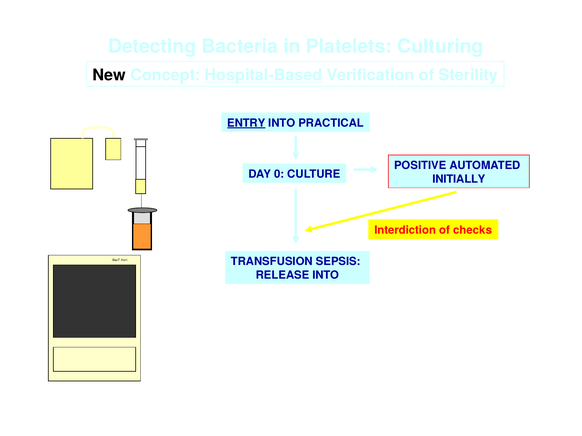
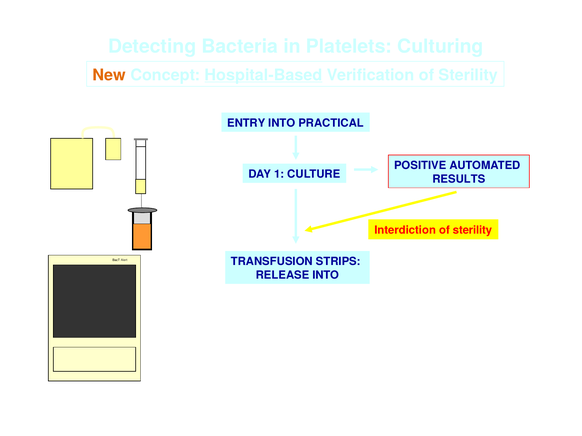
New colour: black -> orange (109, 75)
ENTRY underline: present -> none (246, 123)
0: 0 -> 1 (279, 174)
INITIALLY: INITIALLY -> RESULTS (459, 179)
checks: checks -> sterility (473, 230)
SEPSIS: SEPSIS -> STRIPS (338, 262)
